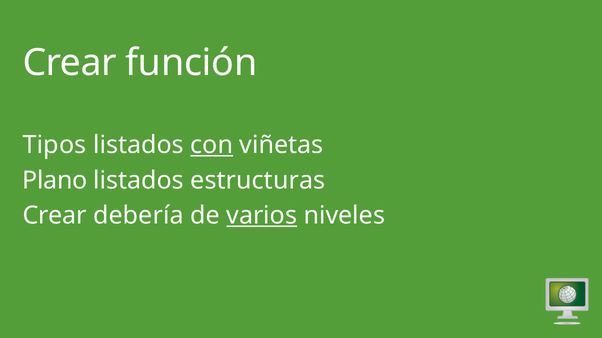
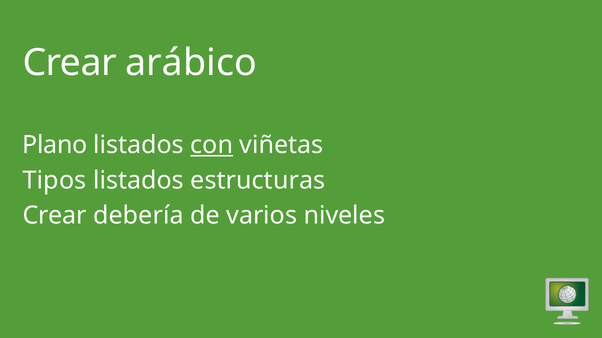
función: función -> arábico (191, 63)
Tipos: Tipos -> Plano (55, 146)
Plano: Plano -> Tipos (55, 181)
varios underline: present -> none (262, 216)
